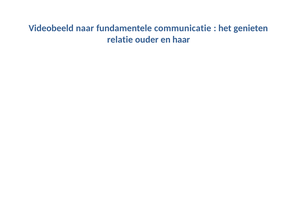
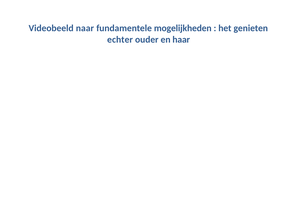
communicatie: communicatie -> mogelijkheden (183, 28)
relatie: relatie -> echter (120, 40)
